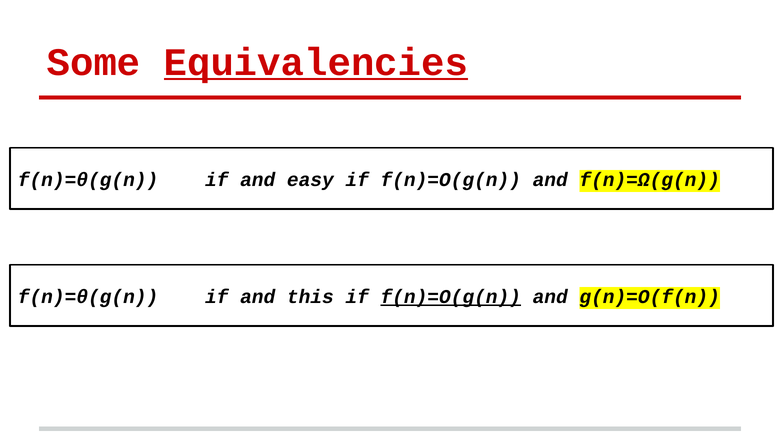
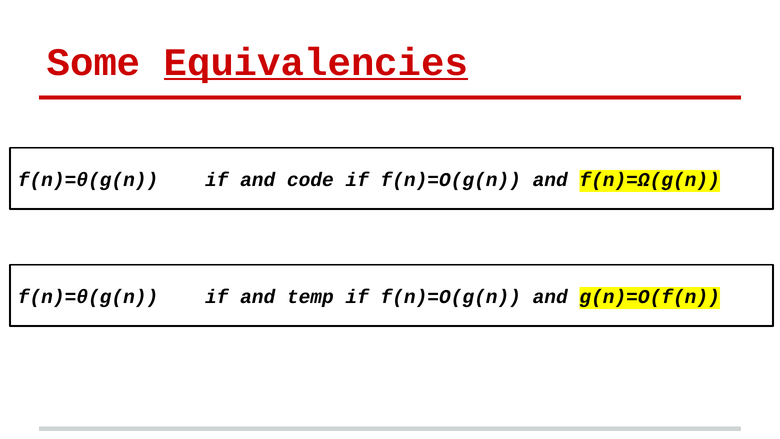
easy: easy -> code (310, 180)
this: this -> temp (310, 297)
f(n)=O(g(n underline: present -> none (451, 297)
